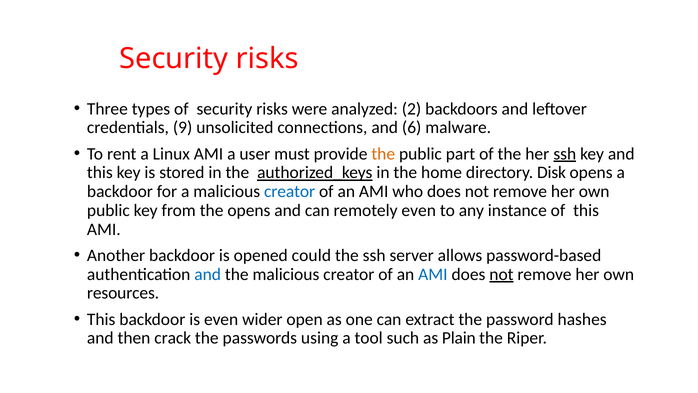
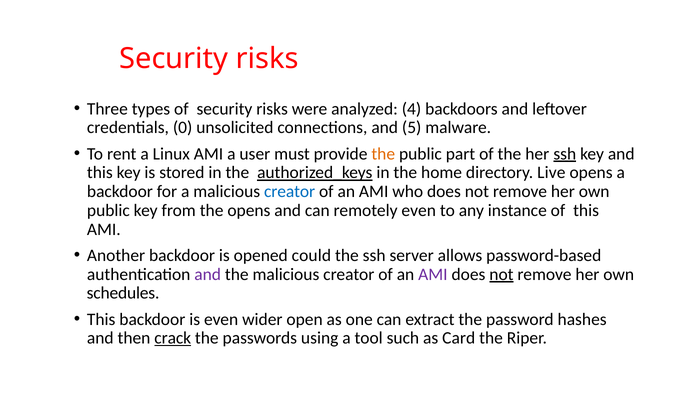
2: 2 -> 4 (411, 109)
9: 9 -> 0 (183, 128)
6: 6 -> 5 (412, 128)
Disk: Disk -> Live (551, 173)
and colour: blue -> purple (208, 274)
AMI colour: blue -> purple (433, 274)
resources: resources -> schedules (123, 293)
crack underline: none -> present (173, 338)
Plain: Plain -> Card (459, 338)
